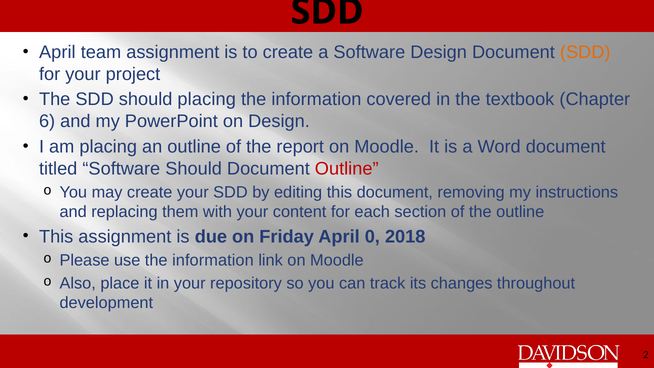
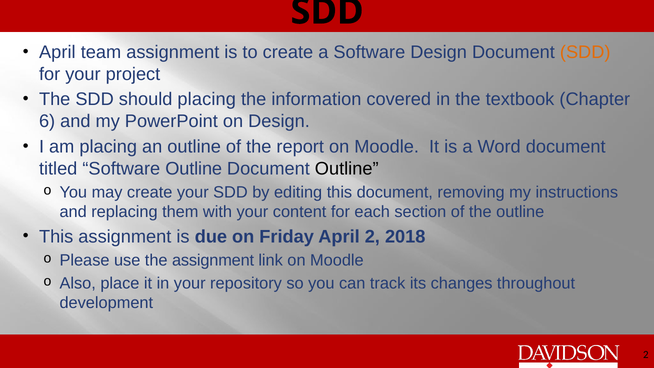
Software Should: Should -> Outline (194, 168)
Outline colour: red -> black (347, 168)
April 0: 0 -> 2 (372, 236)
use the information: information -> assignment (213, 260)
